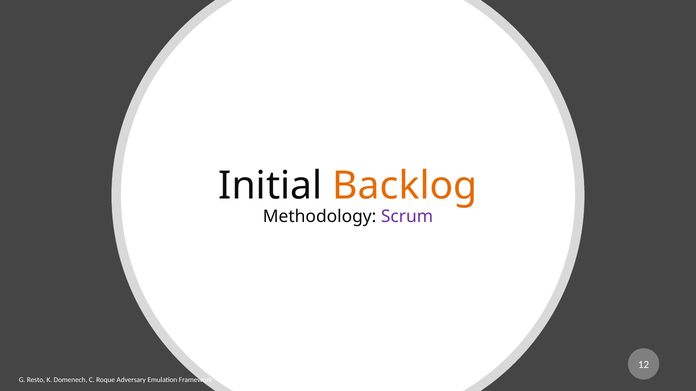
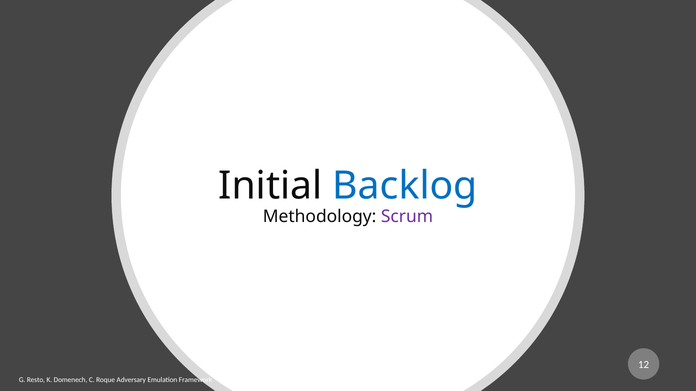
Backlog colour: orange -> blue (405, 186)
